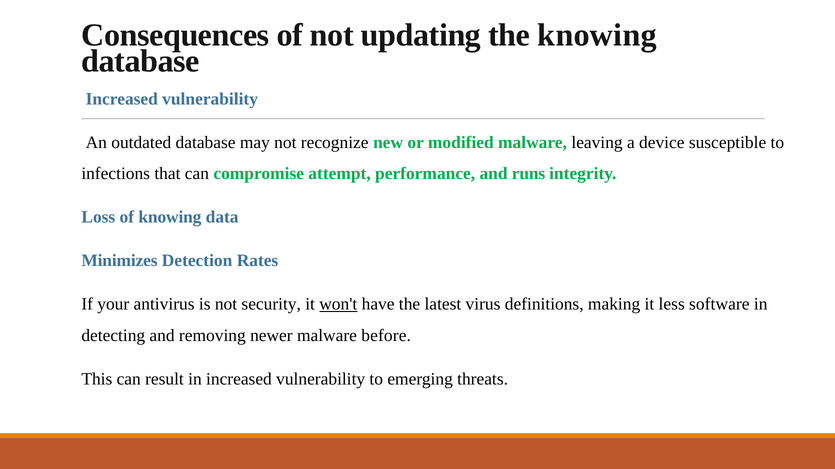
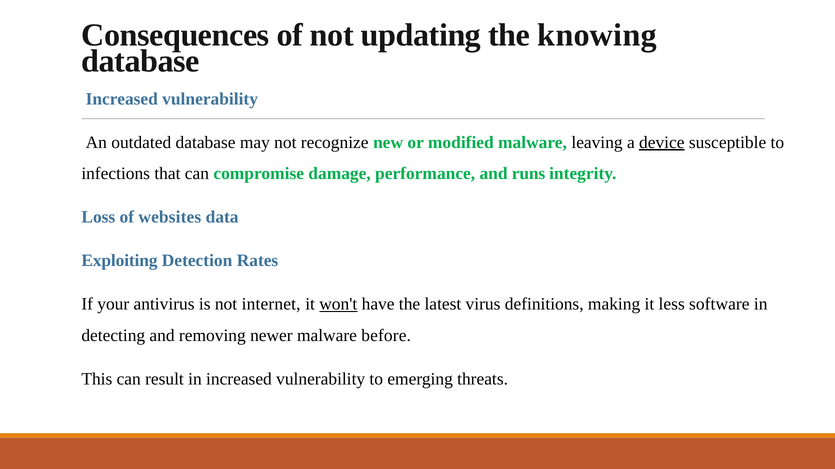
device underline: none -> present (662, 142)
attempt: attempt -> damage (340, 174)
of knowing: knowing -> websites (170, 217)
Minimizes: Minimizes -> Exploiting (119, 261)
security: security -> internet (271, 304)
